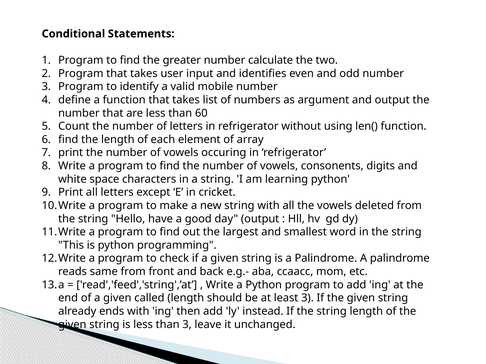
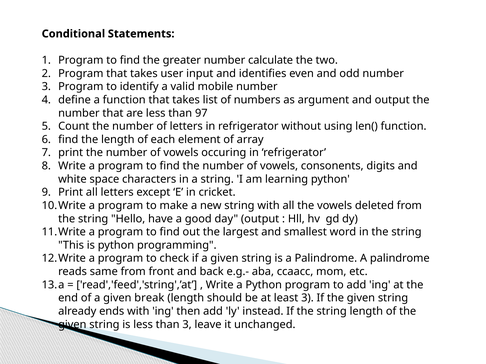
60: 60 -> 97 (201, 113)
called: called -> break (149, 298)
